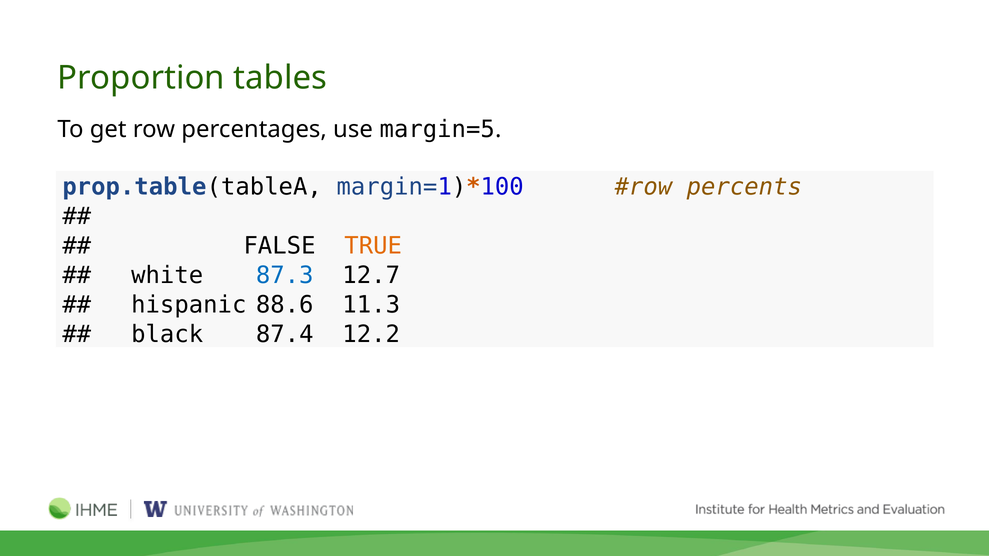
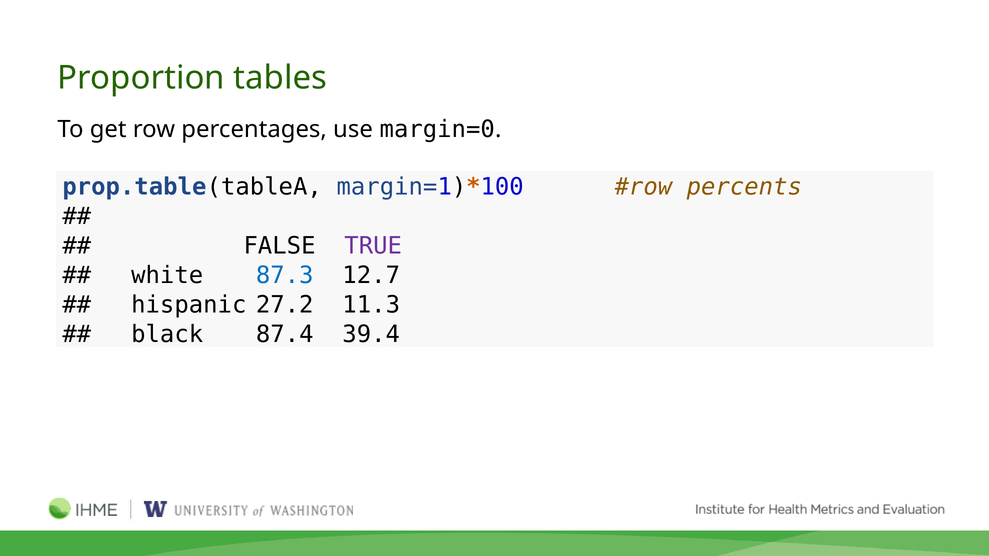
margin=5: margin=5 -> margin=0 (437, 129)
TRUE colour: orange -> purple (373, 246)
88.6: 88.6 -> 27.2 (285, 305)
12.2: 12.2 -> 39.4 (371, 335)
